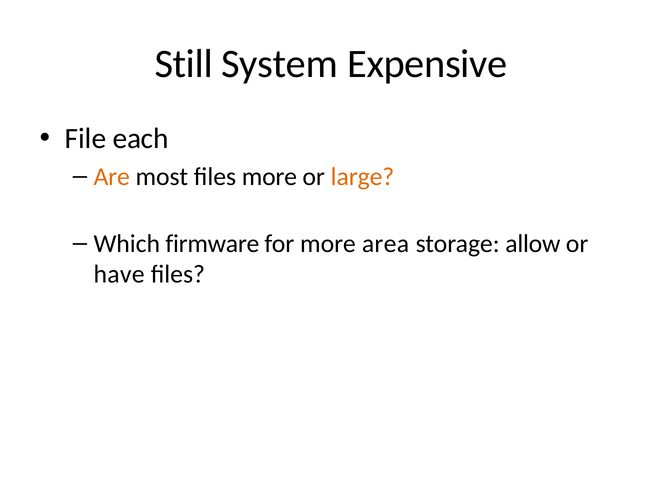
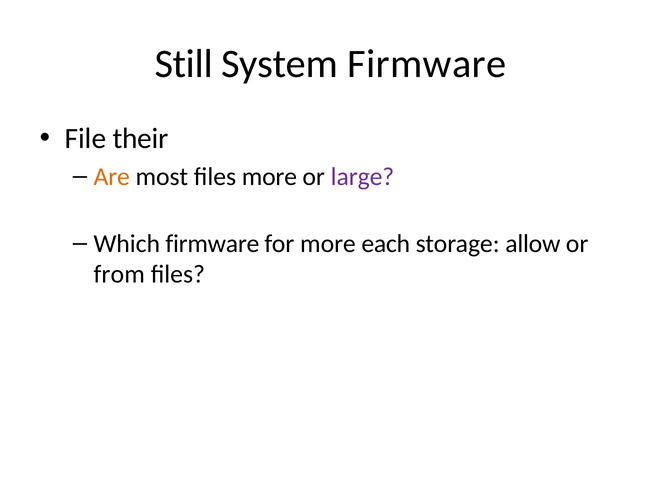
System Expensive: Expensive -> Firmware (427, 64)
each: each -> their (141, 139)
large colour: orange -> purple (363, 177)
area: area -> each (386, 244)
have: have -> from (119, 275)
